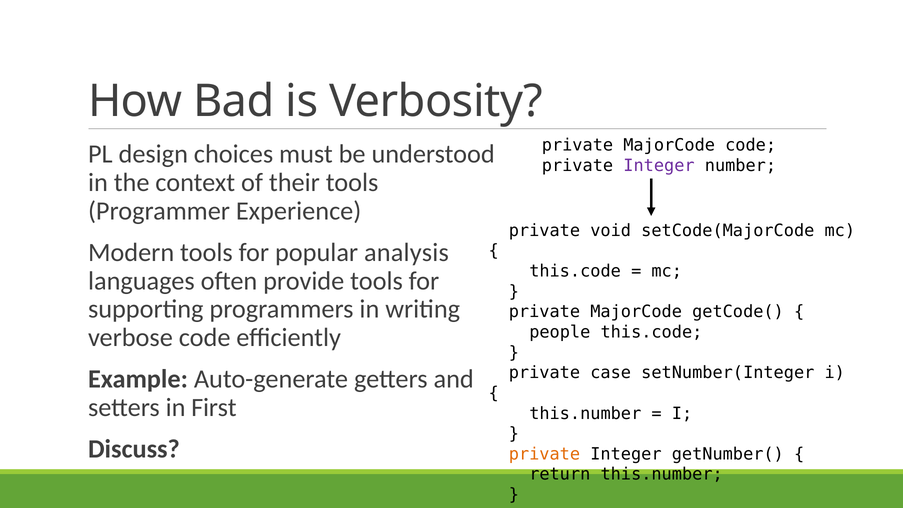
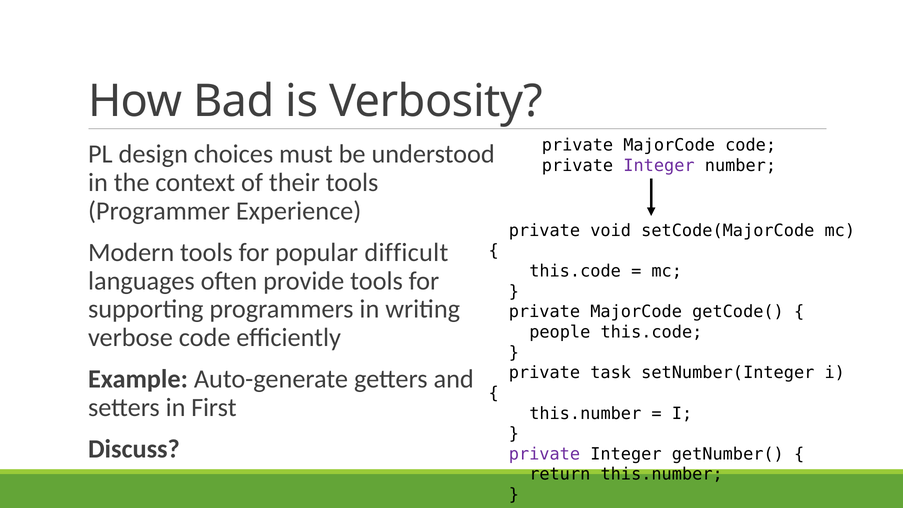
analysis: analysis -> difficult (406, 252)
case: case -> task (611, 373)
private colour: orange -> purple (544, 454)
